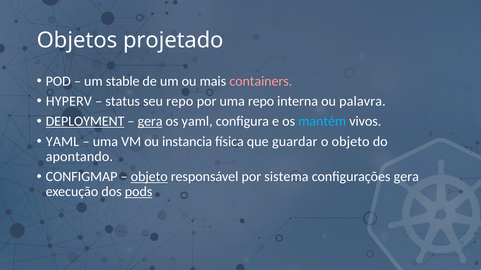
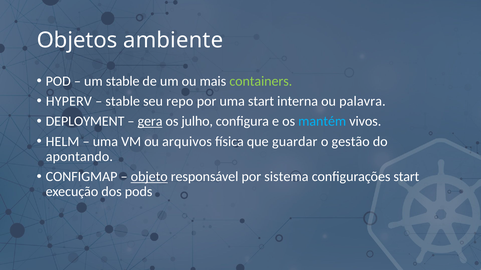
projetado: projetado -> ambiente (173, 40)
containers colour: pink -> light green (261, 81)
status: status -> stable (123, 101)
uma repo: repo -> start (261, 101)
DEPLOYMENT underline: present -> none (85, 122)
os yaml: yaml -> julho (197, 122)
YAML: YAML -> HELM (63, 142)
instancia: instancia -> arquivos (187, 142)
o objeto: objeto -> gestão (351, 142)
configurações gera: gera -> start (406, 177)
pods underline: present -> none (139, 192)
